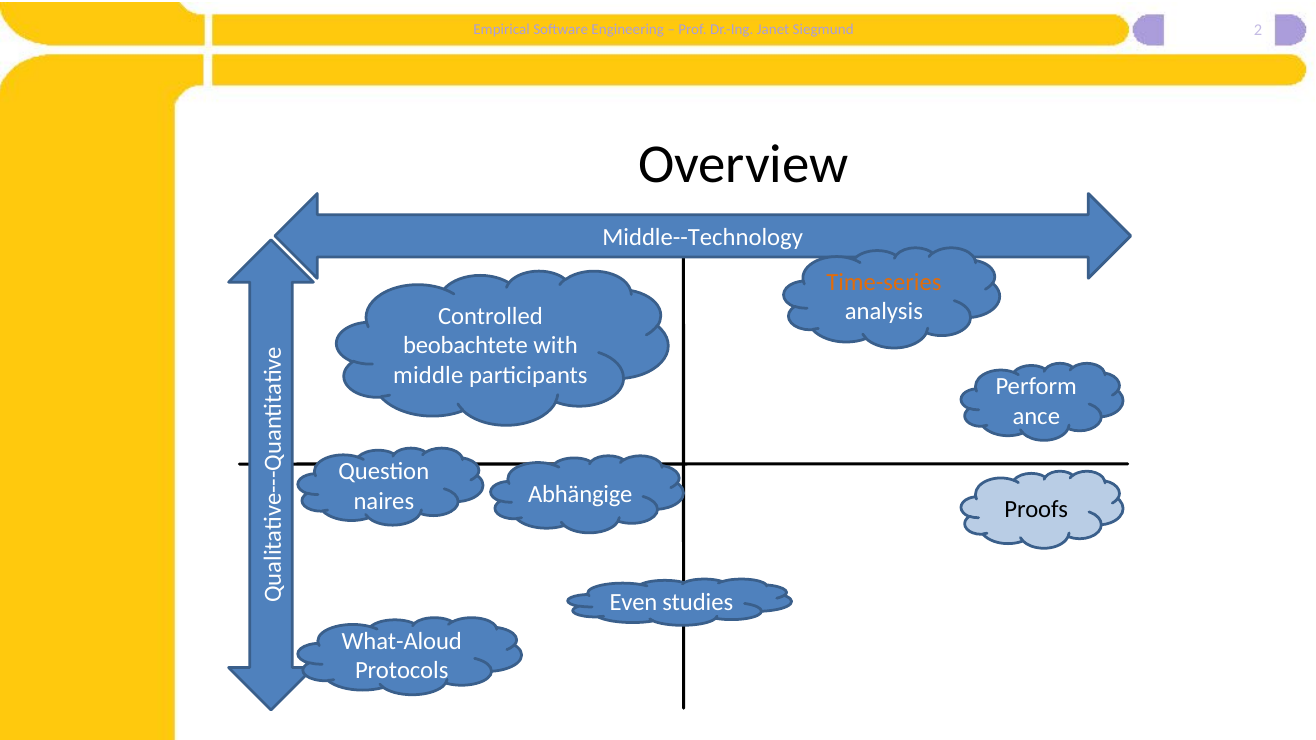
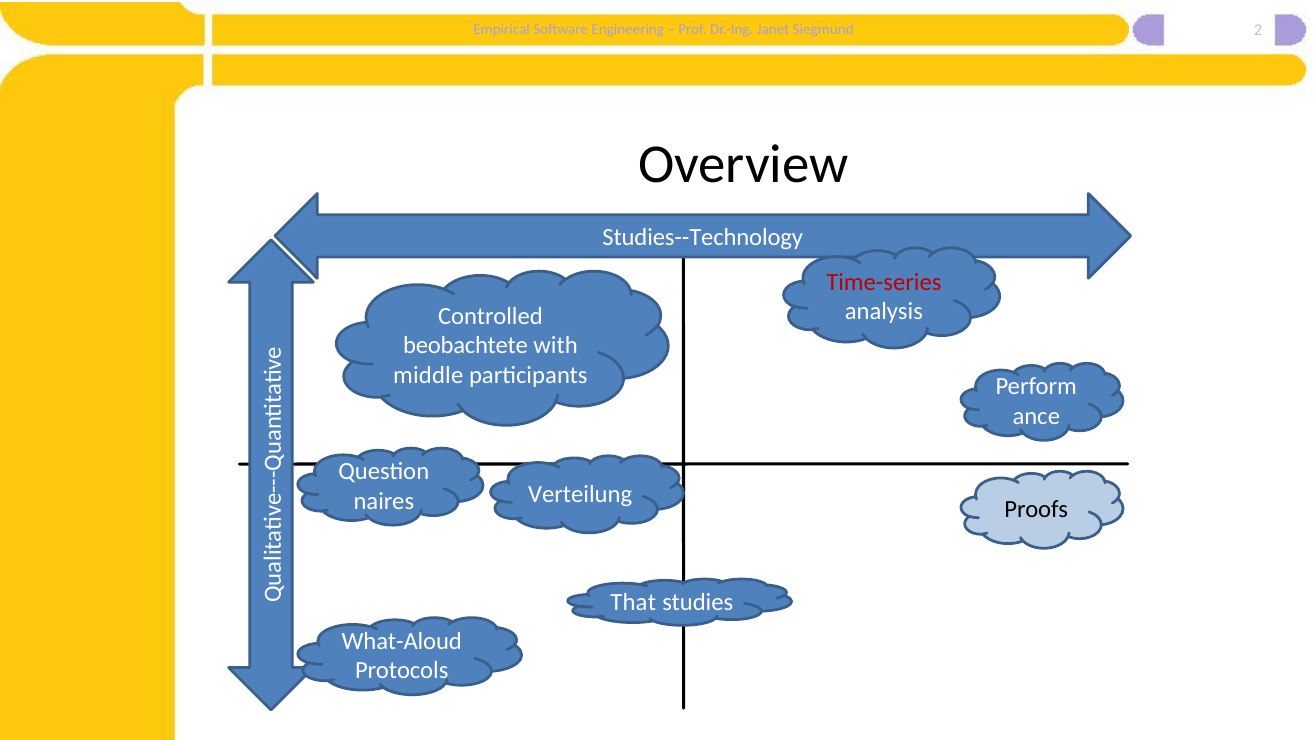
Middle--Technology: Middle--Technology -> Studies--Technology (703, 238)
Time-series colour: orange -> red (884, 282)
Abhängige: Abhängige -> Verteilung (580, 494)
Even: Even -> That (633, 603)
